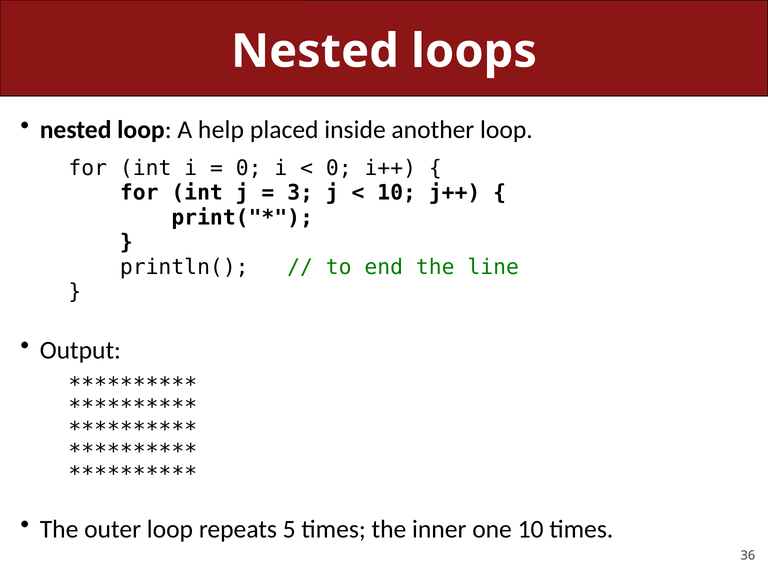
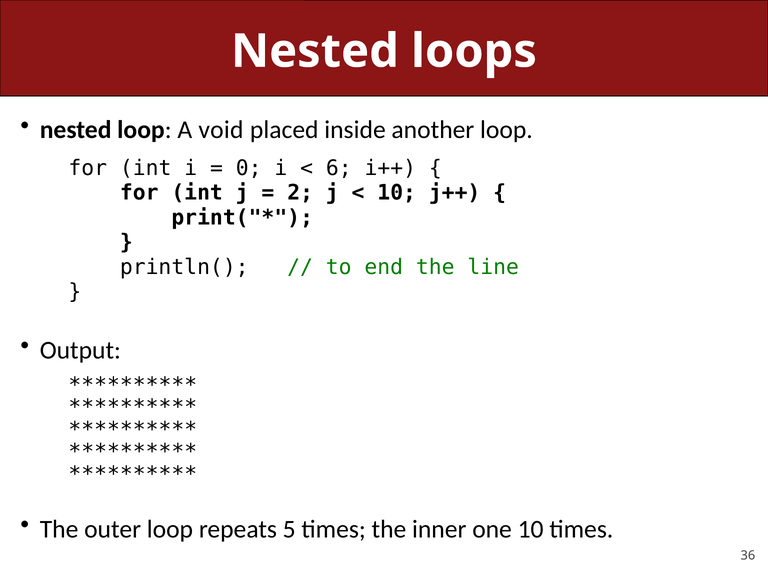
help: help -> void (221, 130)
0: 0 -> 6 (339, 168)
3: 3 -> 2 (300, 193)
